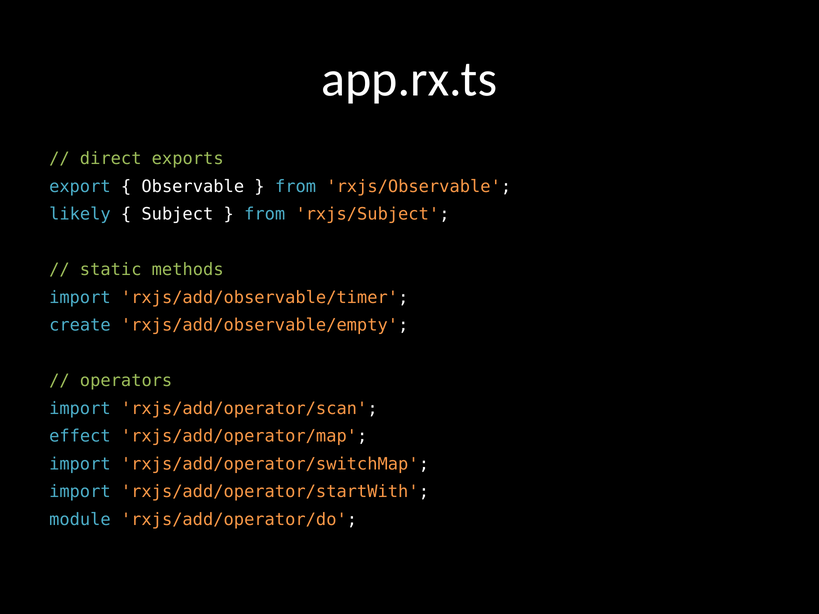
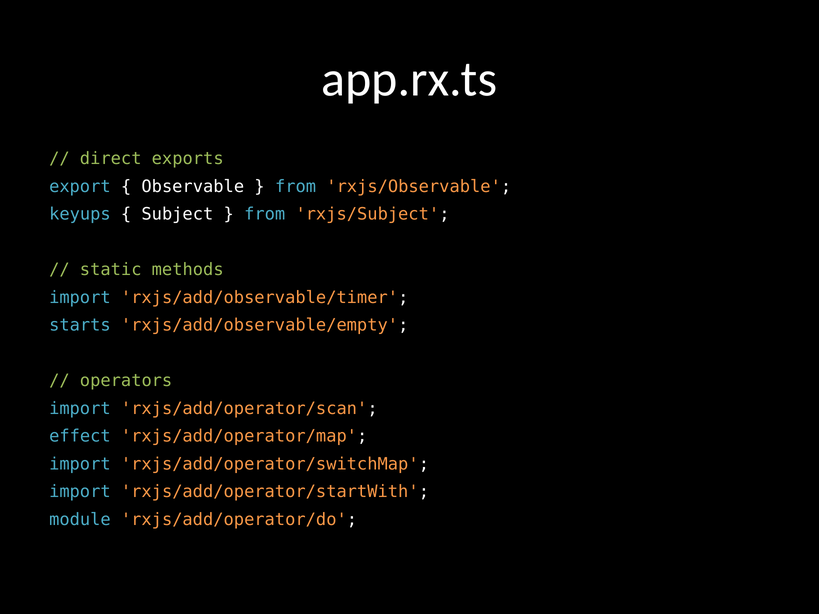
likely: likely -> keyups (80, 214)
create: create -> starts (80, 325)
